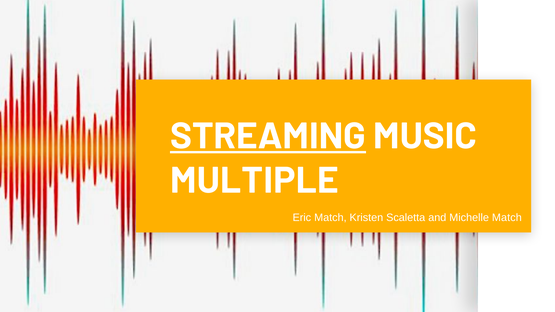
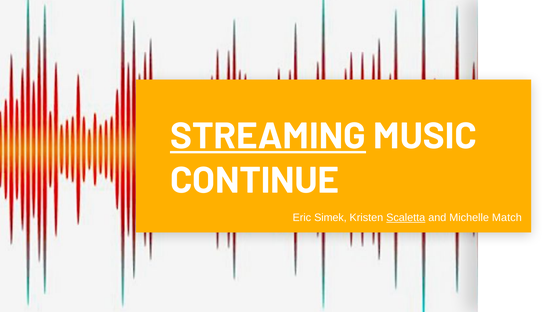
MULTIPLE: MULTIPLE -> CONTINUE (255, 181)
Eric Match: Match -> Simek (330, 218)
Scaletta underline: none -> present (406, 218)
